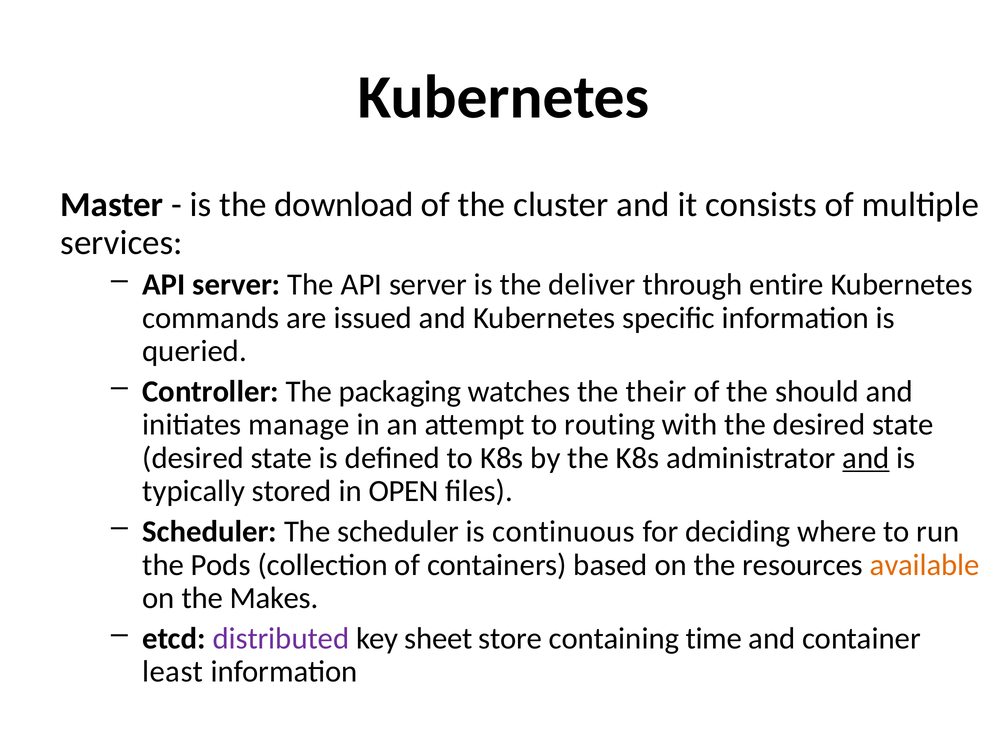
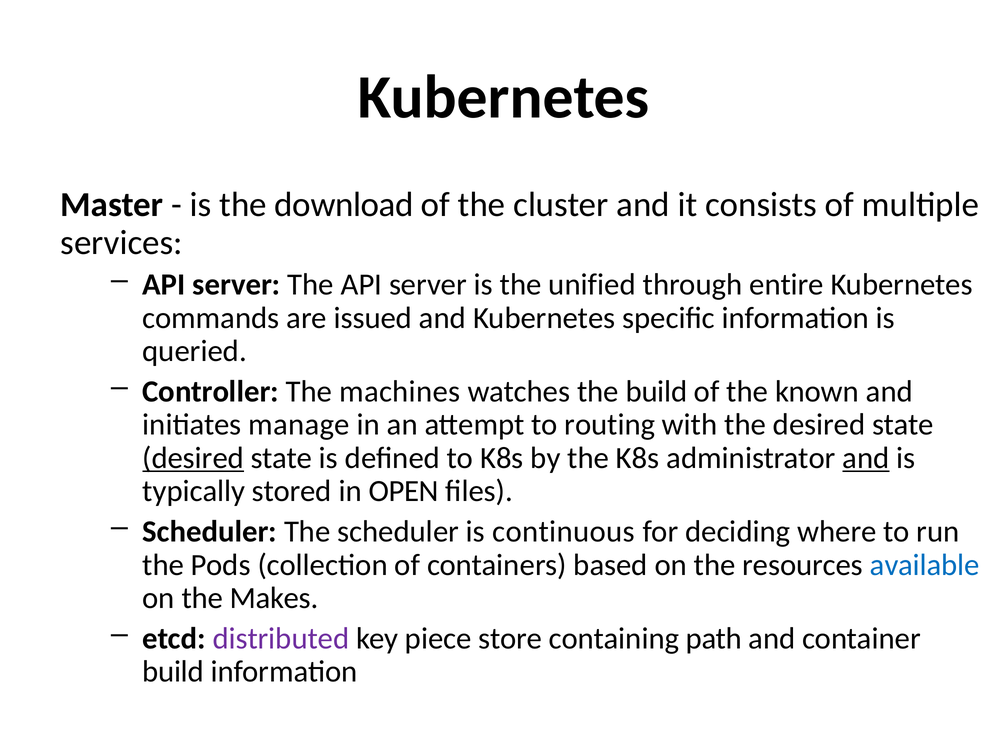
deliver: deliver -> unified (592, 285)
packaging: packaging -> machines (400, 392)
the their: their -> build (656, 392)
should: should -> known (817, 392)
desired underline: none -> present (193, 458)
available colour: orange -> blue (925, 565)
sheet: sheet -> piece (438, 638)
time: time -> path (714, 638)
least: least -> build (173, 672)
